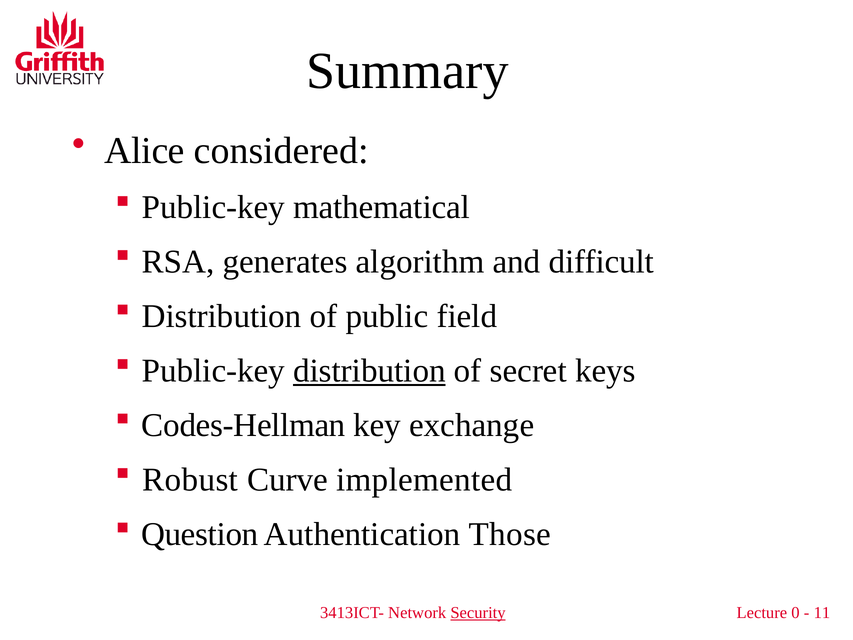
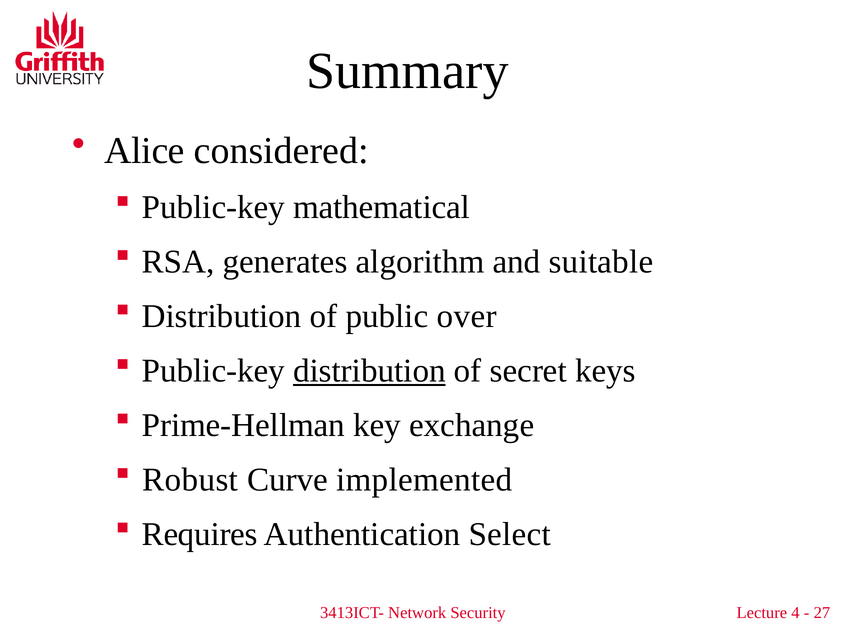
difficult: difficult -> suitable (601, 262)
field: field -> over (467, 316)
Codes-Hellman: Codes-Hellman -> Prime-Hellman (243, 425)
Question: Question -> Requires (200, 534)
Those: Those -> Select (510, 534)
Security underline: present -> none (478, 612)
0: 0 -> 4 (796, 612)
11: 11 -> 27 (822, 612)
